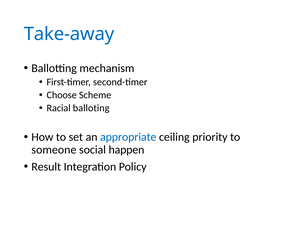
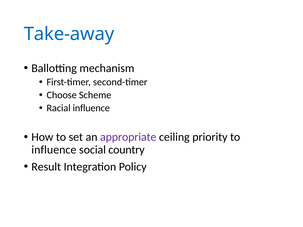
Racial balloting: balloting -> influence (91, 108)
appropriate colour: blue -> purple (128, 137)
someone: someone -> influence (54, 150)
happen: happen -> country (126, 150)
